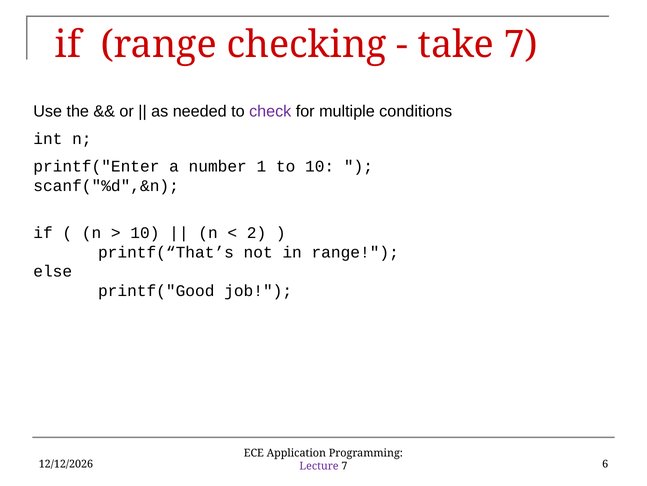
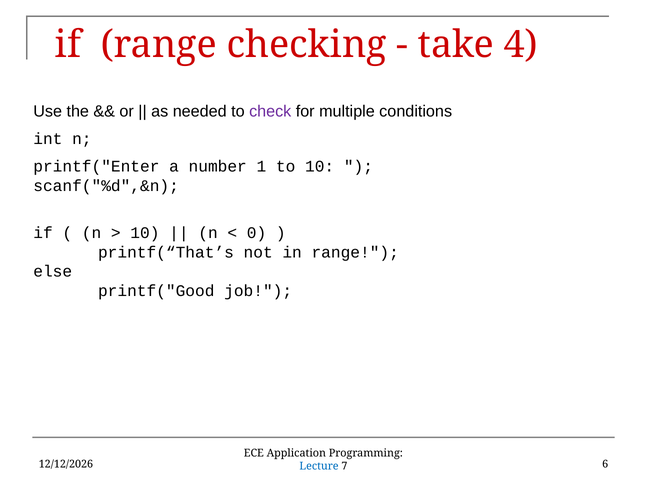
take 7: 7 -> 4 (521, 45)
2: 2 -> 0 (257, 232)
Lecture colour: purple -> blue (319, 465)
